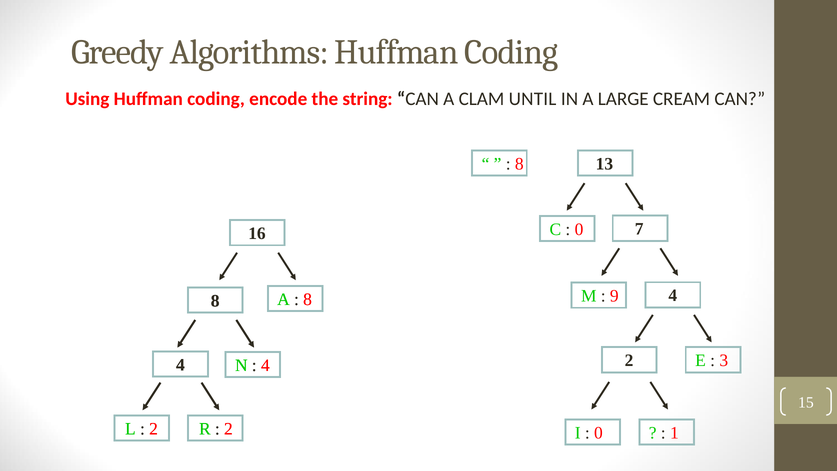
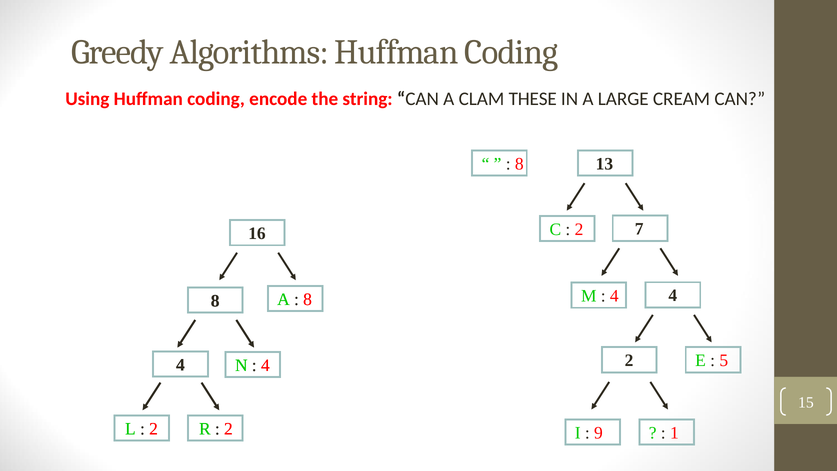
UNTIL: UNTIL -> THESE (533, 99)
0: 0 -> 2 (579, 229)
9: 9 -> 4 (614, 296)
3: 3 -> 5 (724, 361)
0: 0 -> 9 (598, 433)
